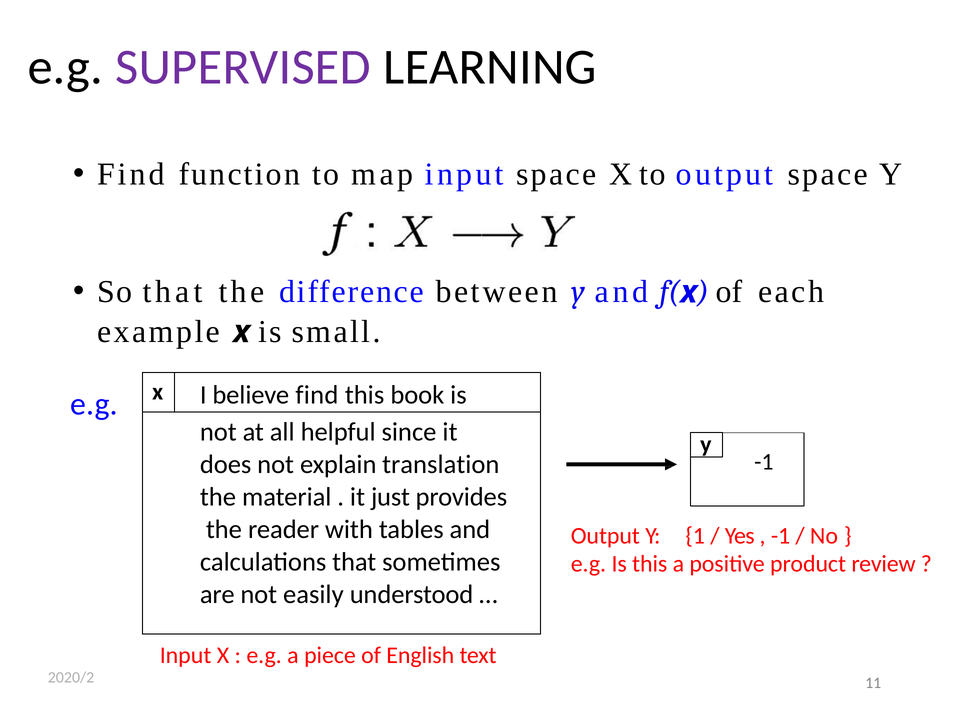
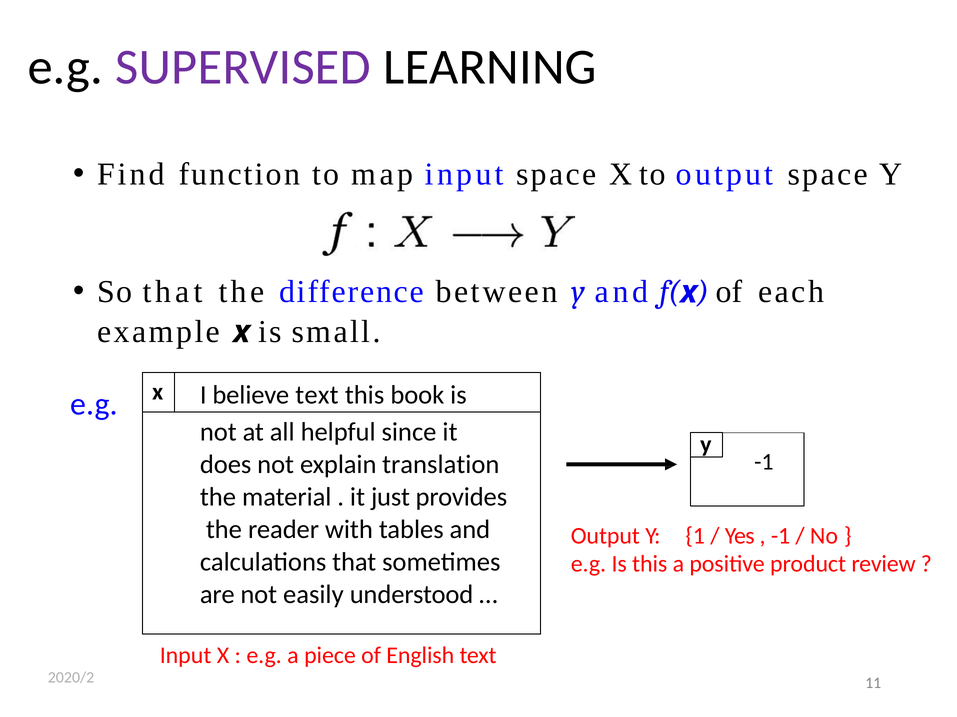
believe find: find -> text (317, 395)
